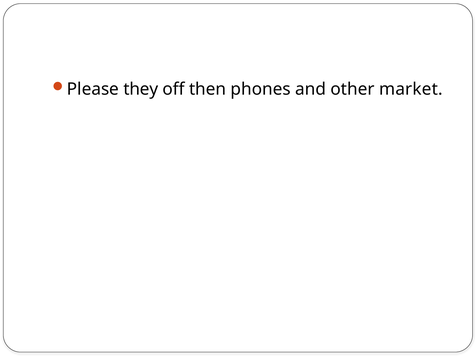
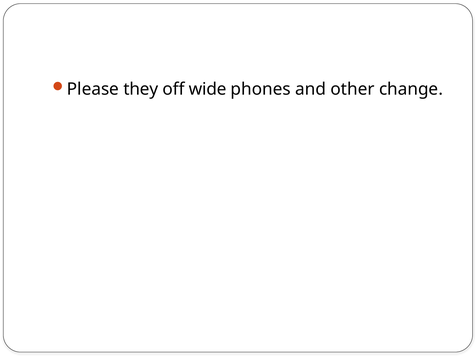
then: then -> wide (208, 89)
market: market -> change (411, 89)
